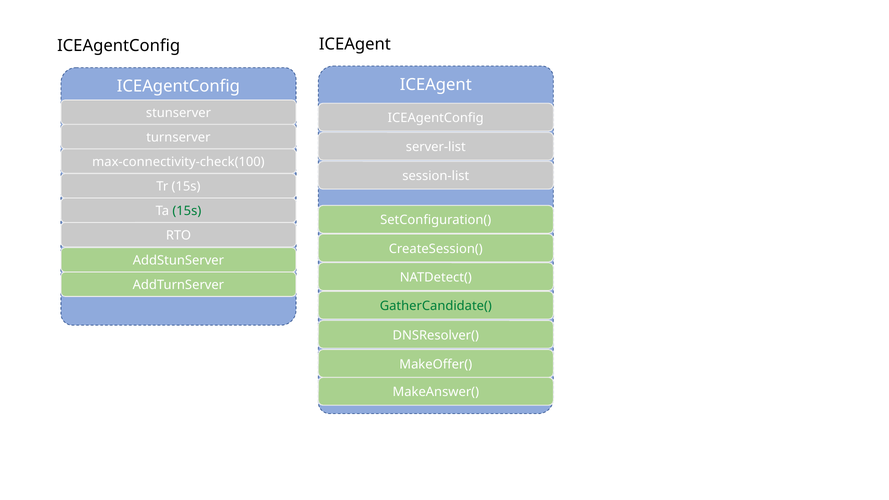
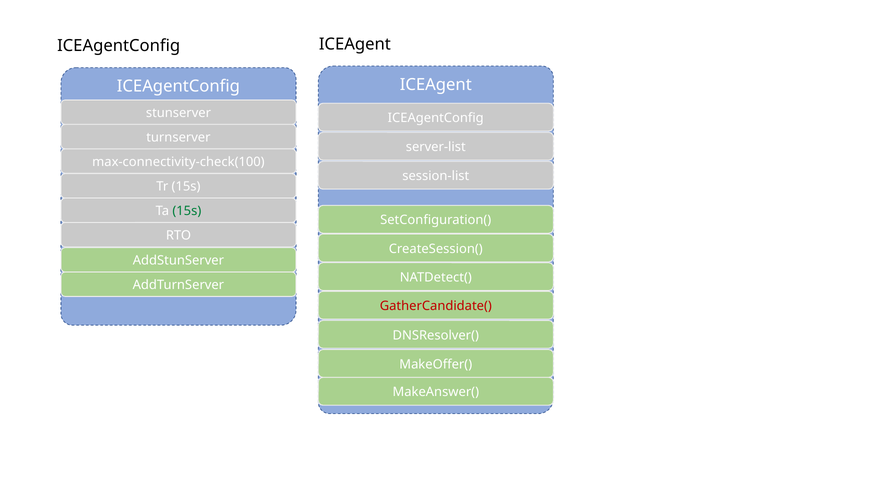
GatherCandidate( colour: green -> red (436, 306)
